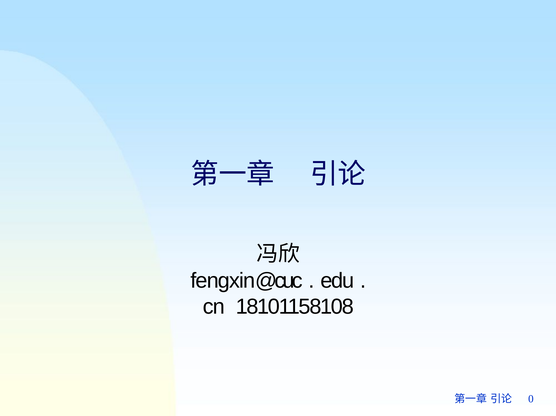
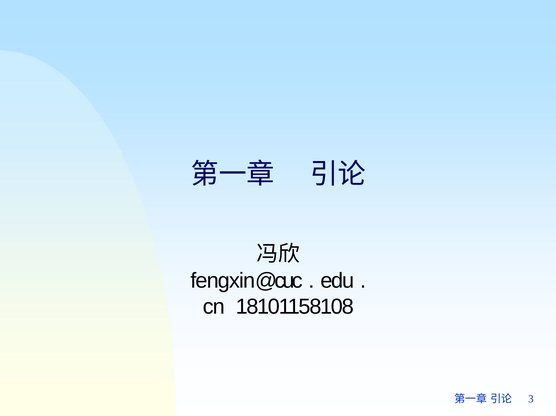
0: 0 -> 3 (531, 399)
